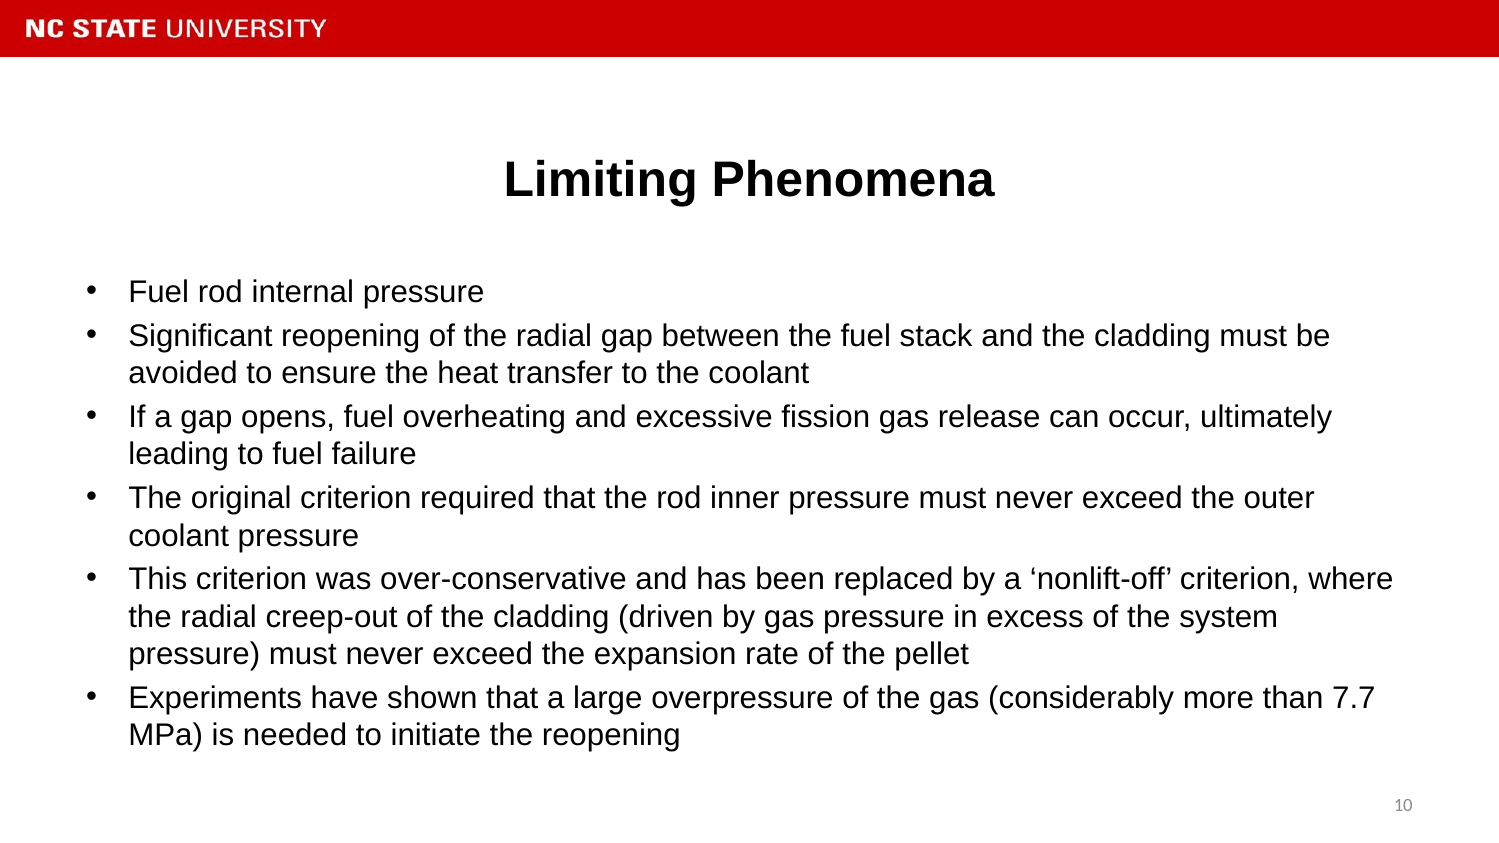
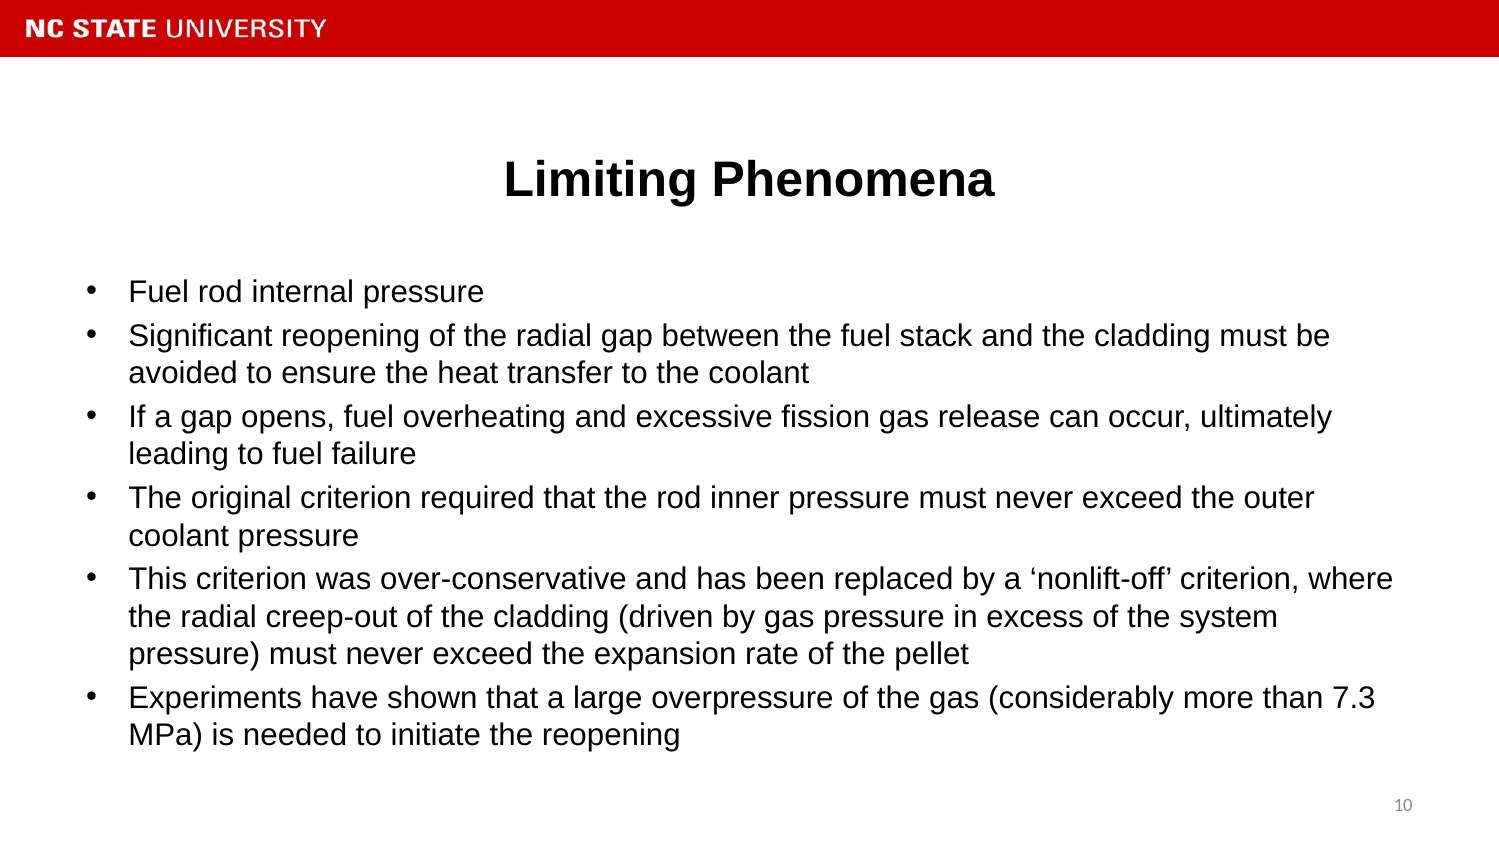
7.7: 7.7 -> 7.3 (1354, 698)
